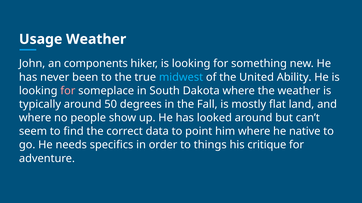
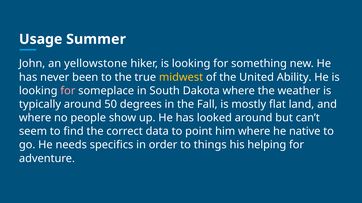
Usage Weather: Weather -> Summer (96, 39)
components: components -> yellowstone (96, 64)
midwest colour: light blue -> yellow (181, 77)
critique: critique -> helping (267, 145)
